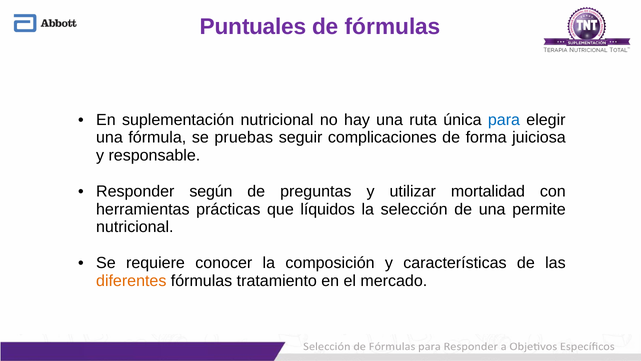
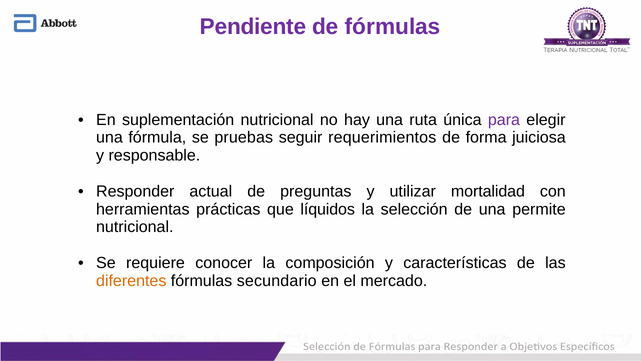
Puntuales: Puntuales -> Pendiente (253, 27)
para colour: blue -> purple (504, 120)
complicaciones: complicaciones -> requerimientos (382, 138)
según: según -> actual (211, 191)
tratamiento: tratamiento -> secundario (277, 280)
